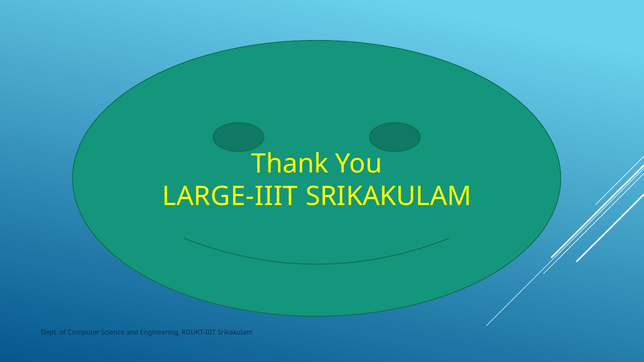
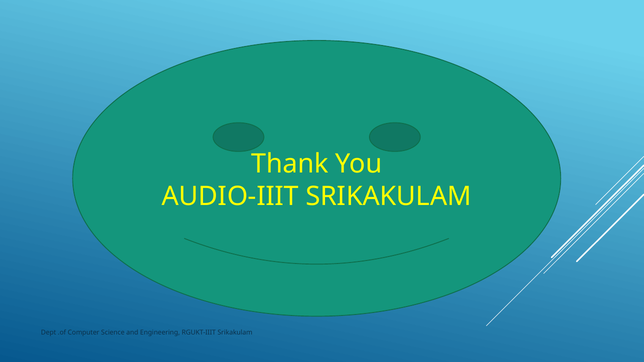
LARGE-IIIT: LARGE-IIIT -> AUDIO-IIIT (230, 196)
